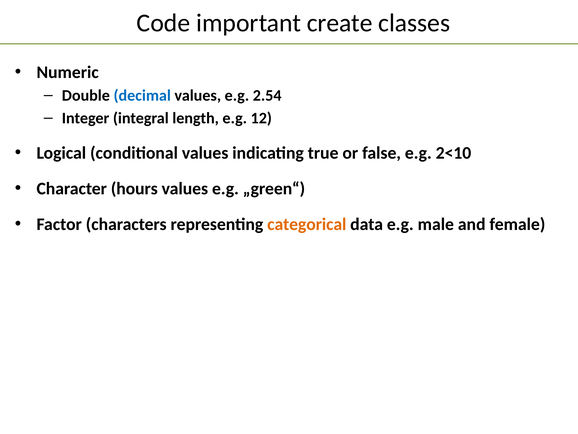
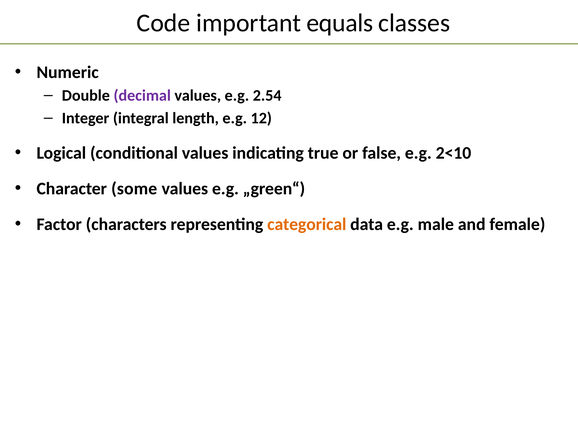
create: create -> equals (340, 23)
decimal colour: blue -> purple (142, 95)
hours: hours -> some (134, 188)
